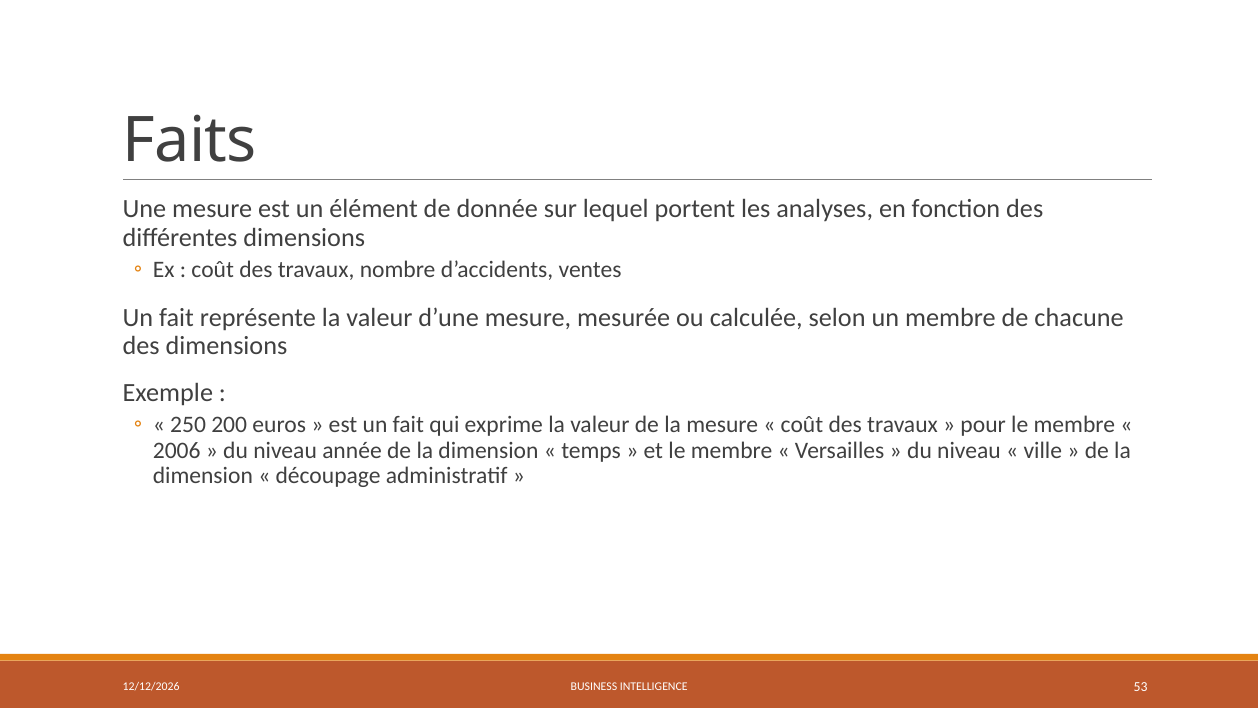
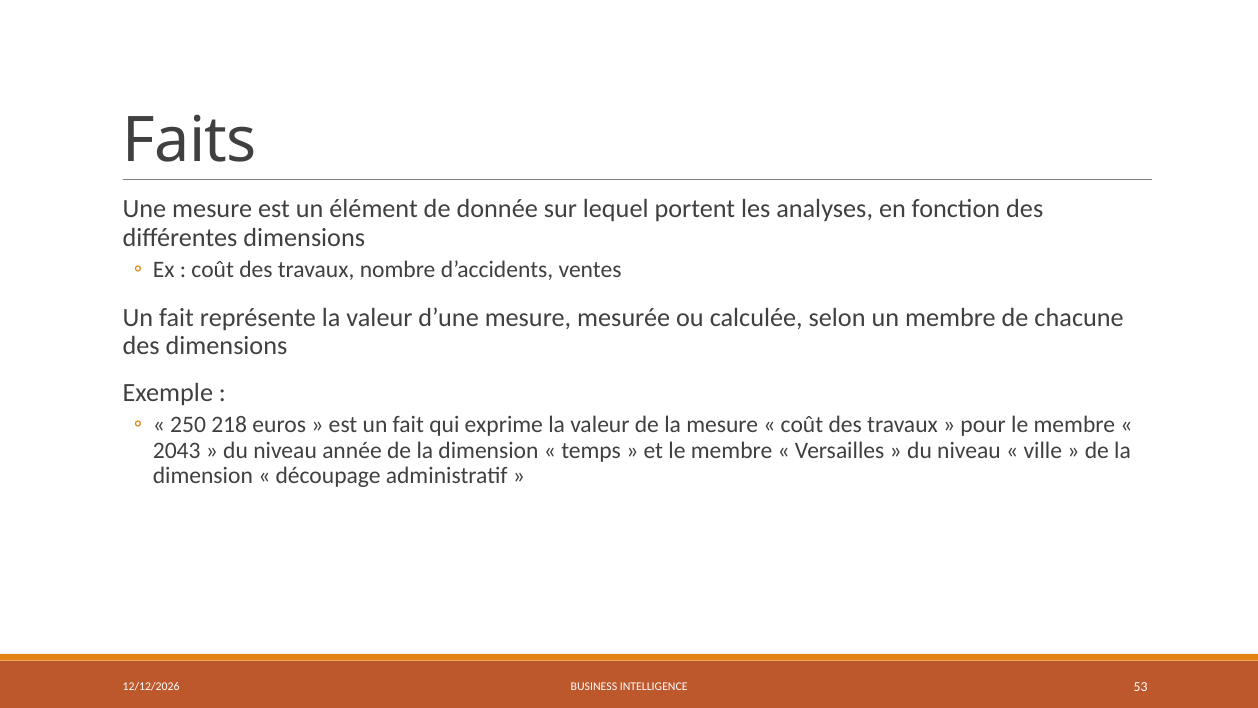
200: 200 -> 218 (229, 425)
2006: 2006 -> 2043 (177, 450)
